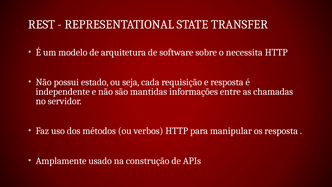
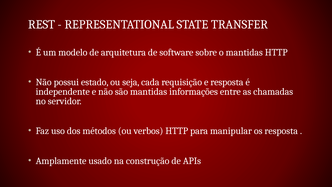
o necessita: necessita -> mantidas (244, 52)
